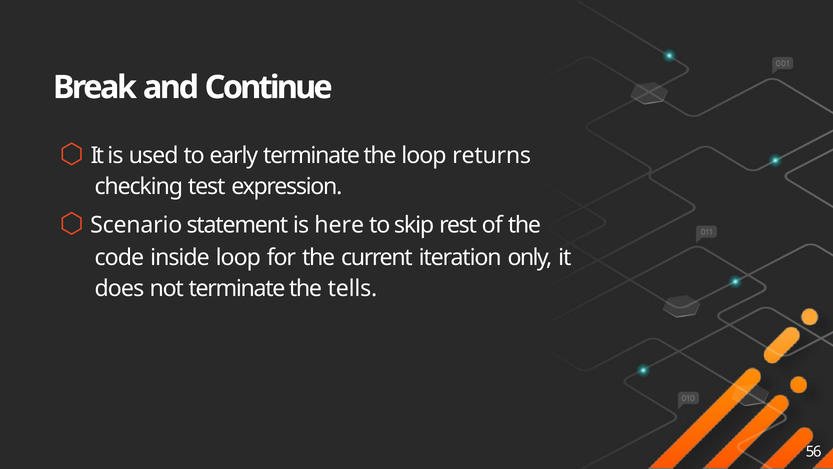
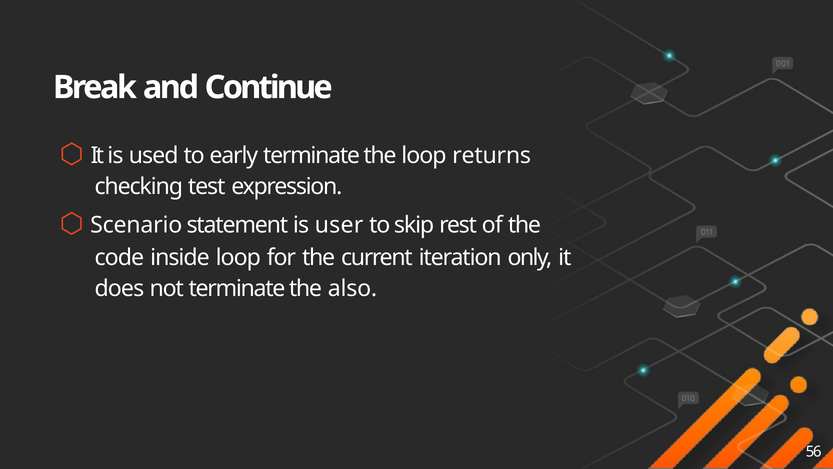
here: here -> user (339, 225)
tells: tells -> also (352, 288)
